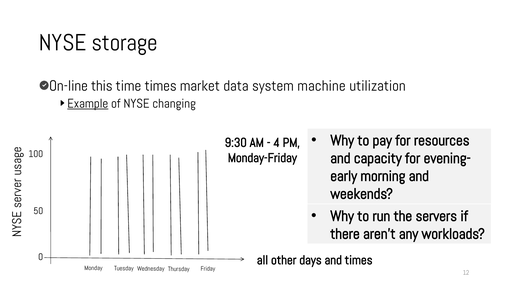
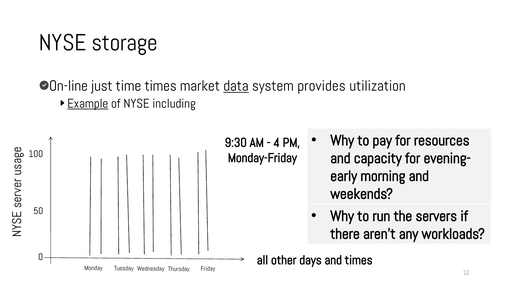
this: this -> just (102, 86)
data underline: none -> present (236, 86)
machine: machine -> provides (322, 86)
changing: changing -> including (174, 103)
